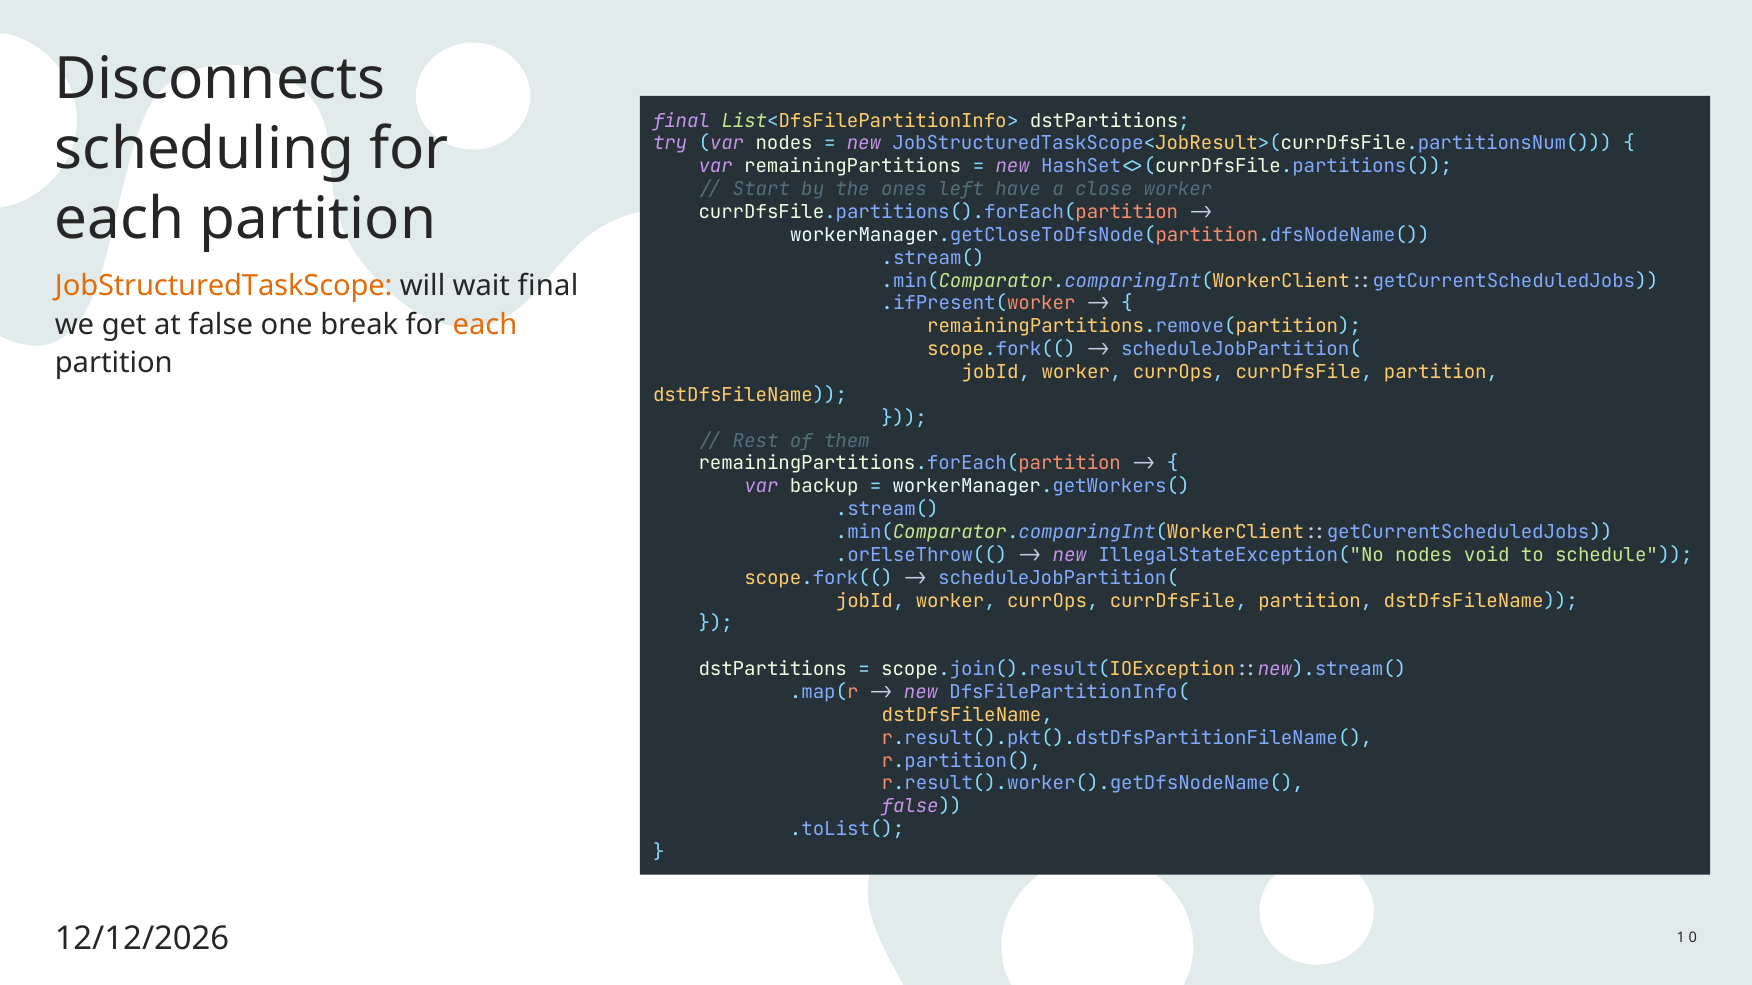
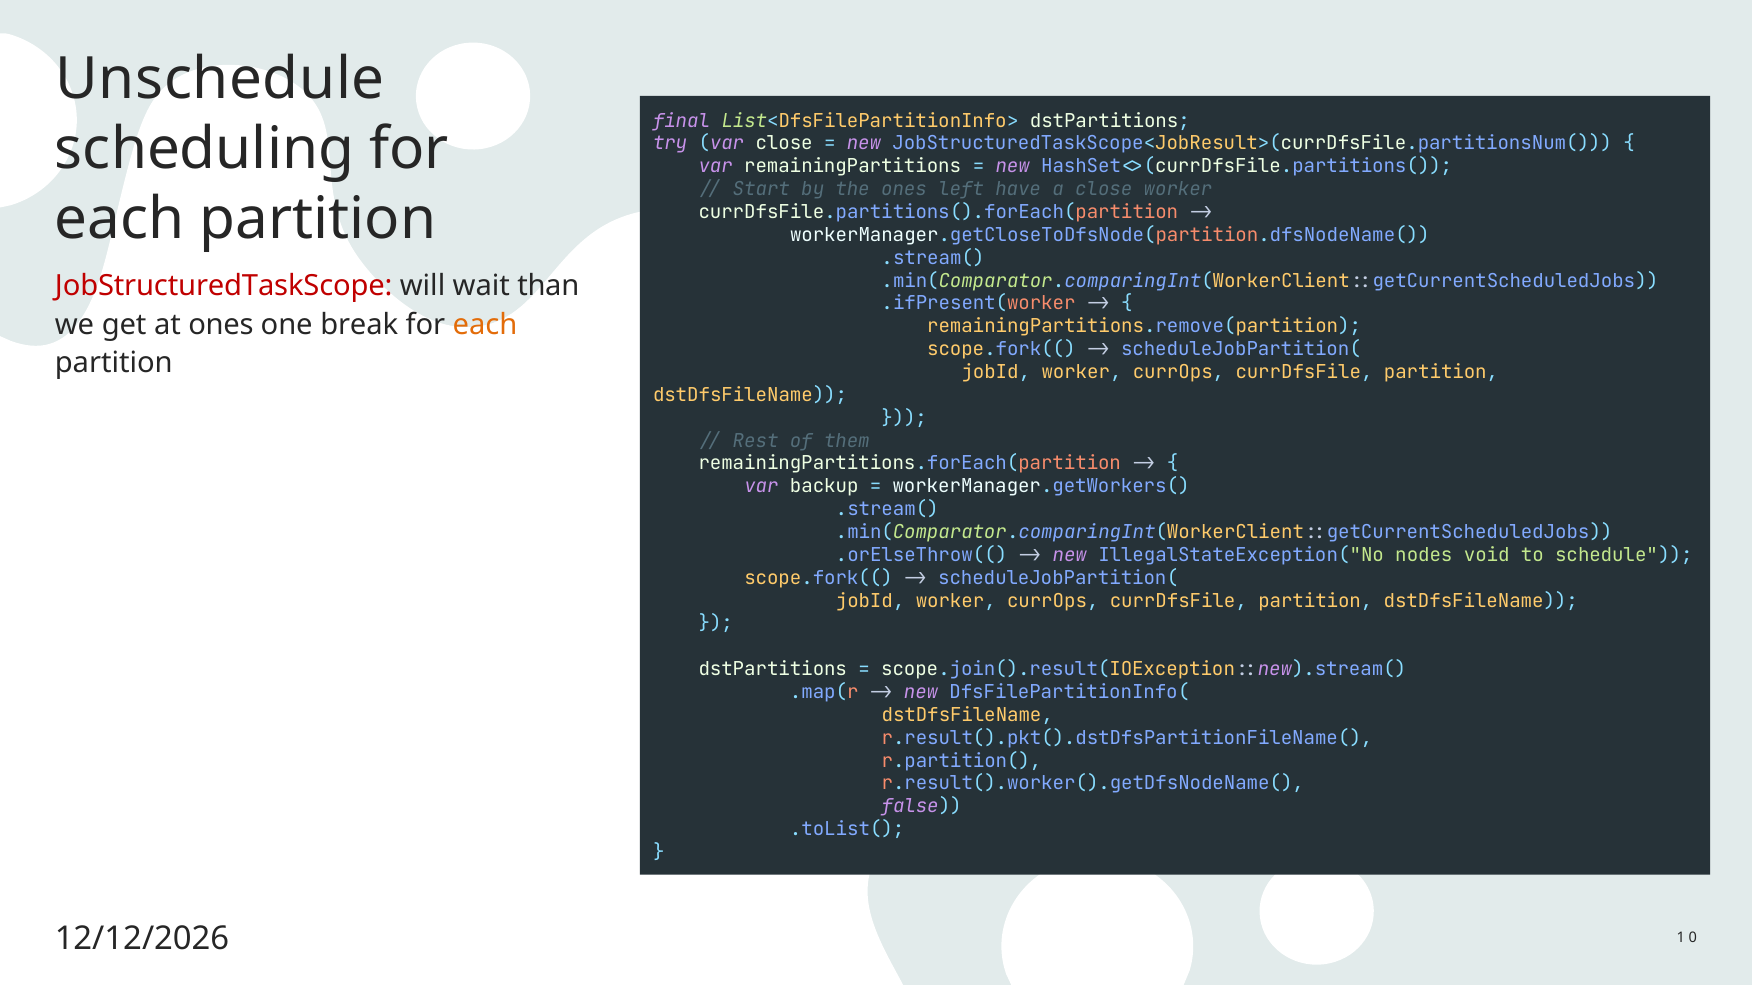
Disconnects: Disconnects -> Unschedule (220, 79)
var nodes: nodes -> close (784, 144)
JobStructuredTaskScope colour: orange -> red (224, 286)
wait final: final -> than (548, 286)
at false: false -> ones (221, 325)
